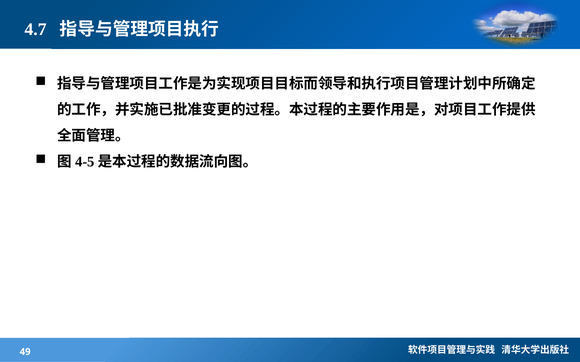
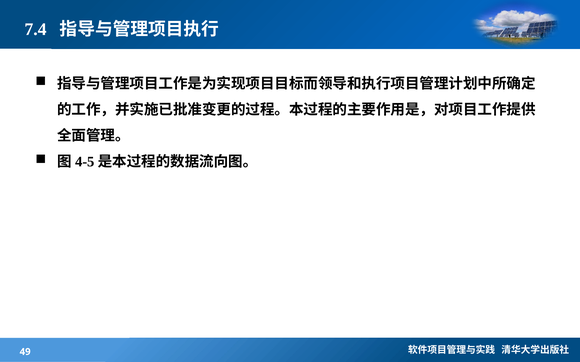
4.7: 4.7 -> 7.4 (36, 29)
